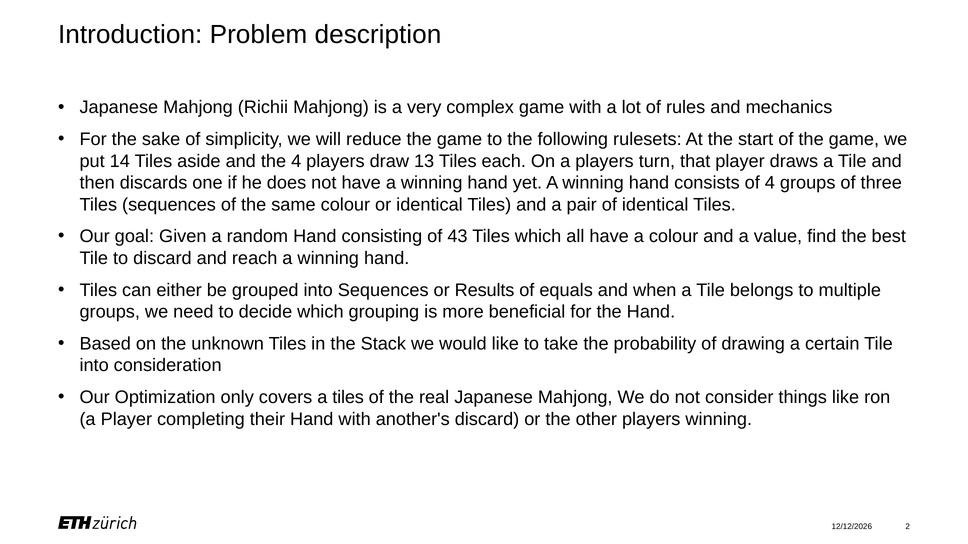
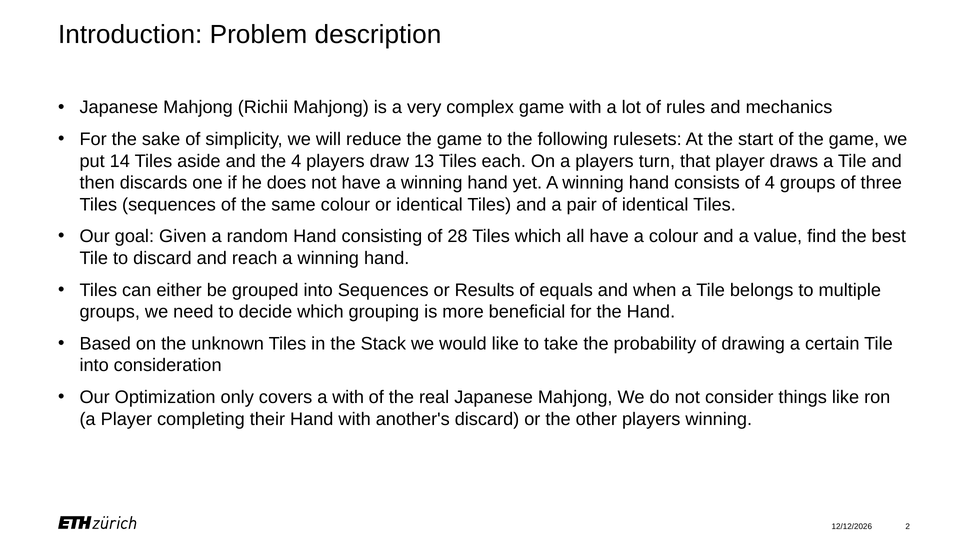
43: 43 -> 28 (457, 237)
a tiles: tiles -> with (348, 398)
